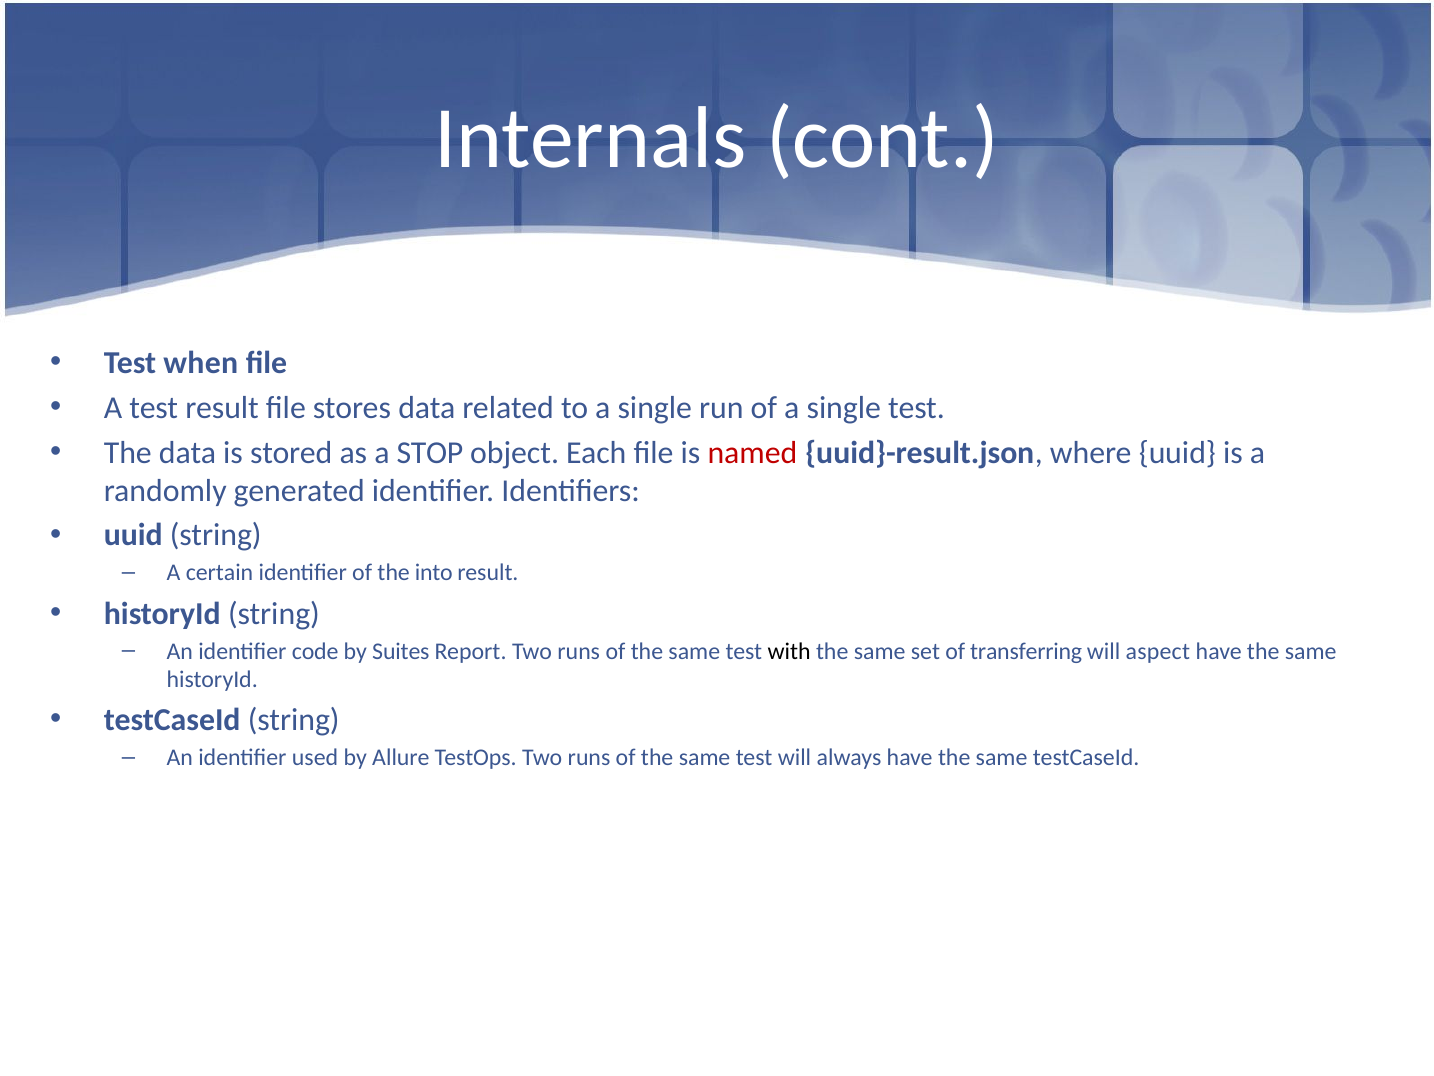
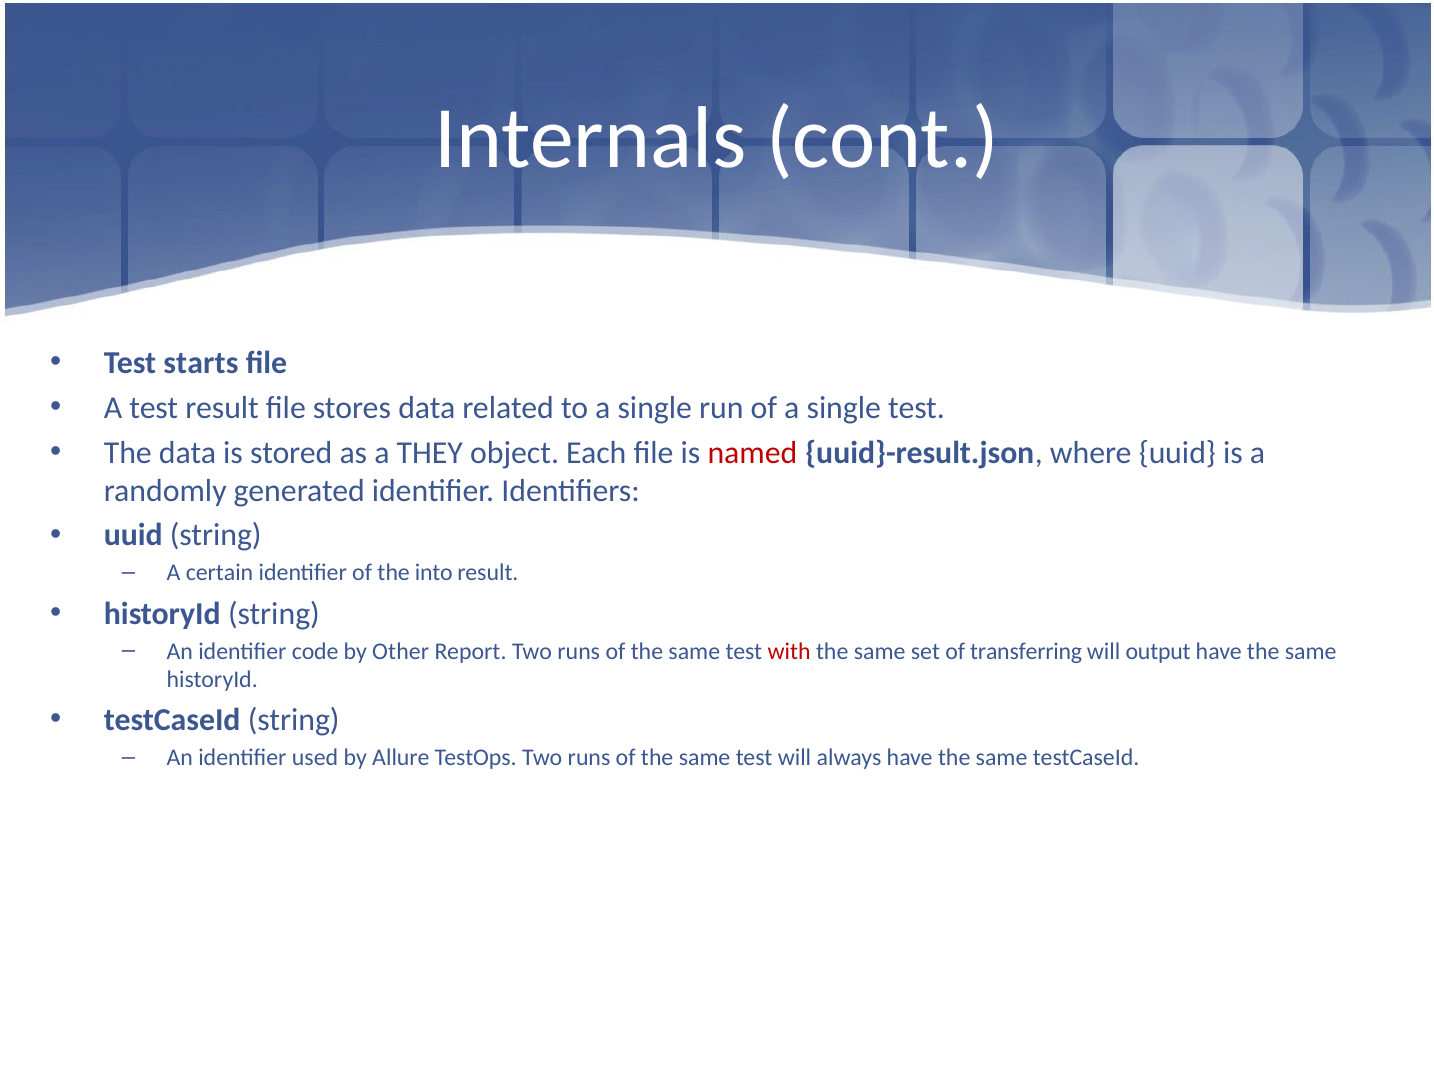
when: when -> starts (201, 363)
STOP: STOP -> THEY (430, 452)
Suites: Suites -> Other (401, 651)
with colour: black -> red (789, 651)
aspect: aspect -> output (1158, 651)
